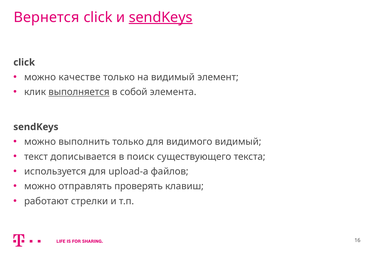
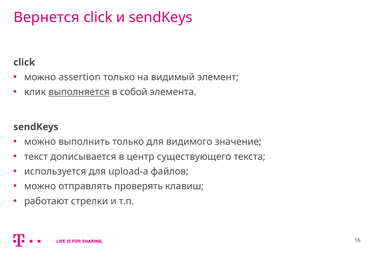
sendKeys underline: present -> none (161, 17)
качестве: качестве -> assertion (80, 77)
видимого видимый: видимый -> значение (238, 142)
поиск: поиск -> центр (141, 157)
